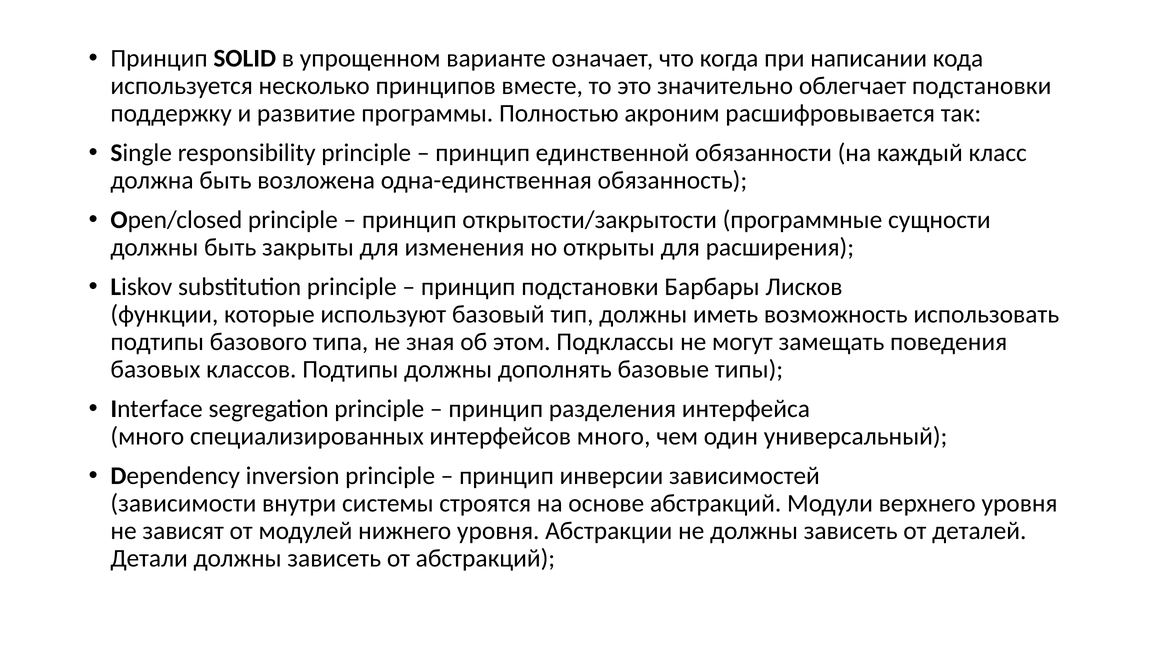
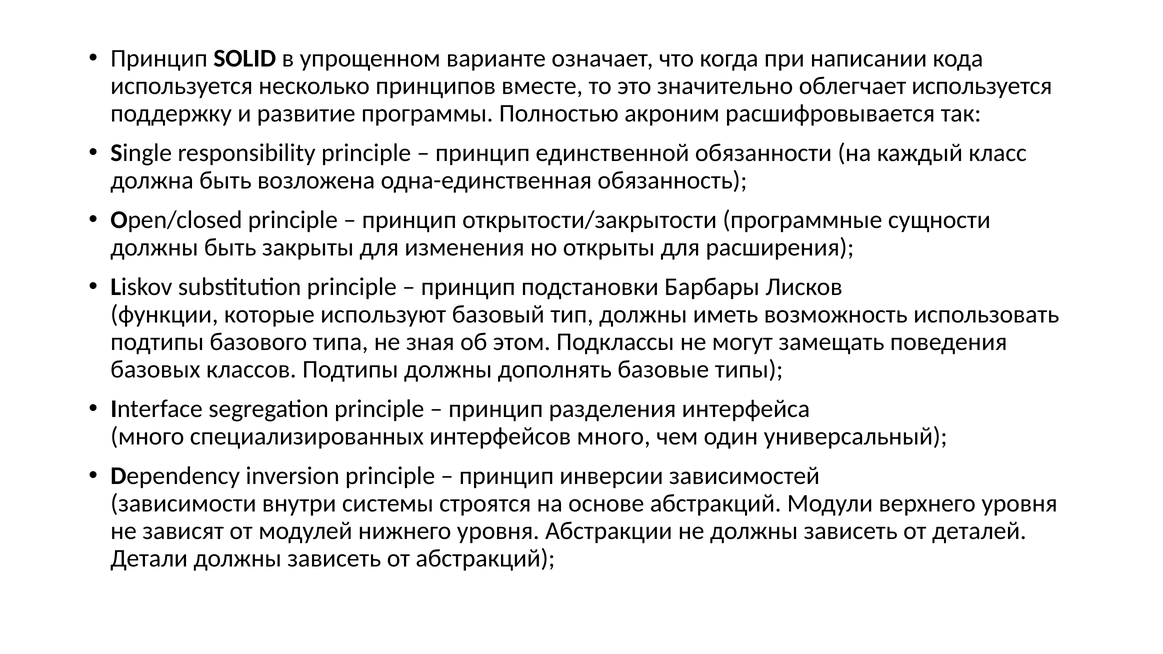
облегчает подстановки: подстановки -> используется (982, 86)
